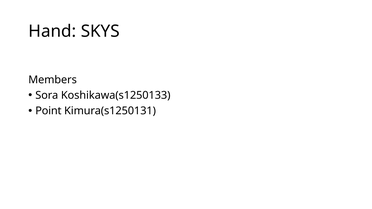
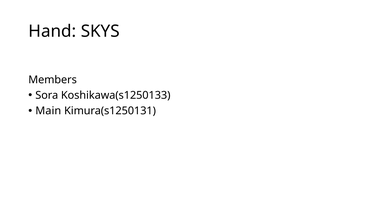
Point: Point -> Main (48, 111)
